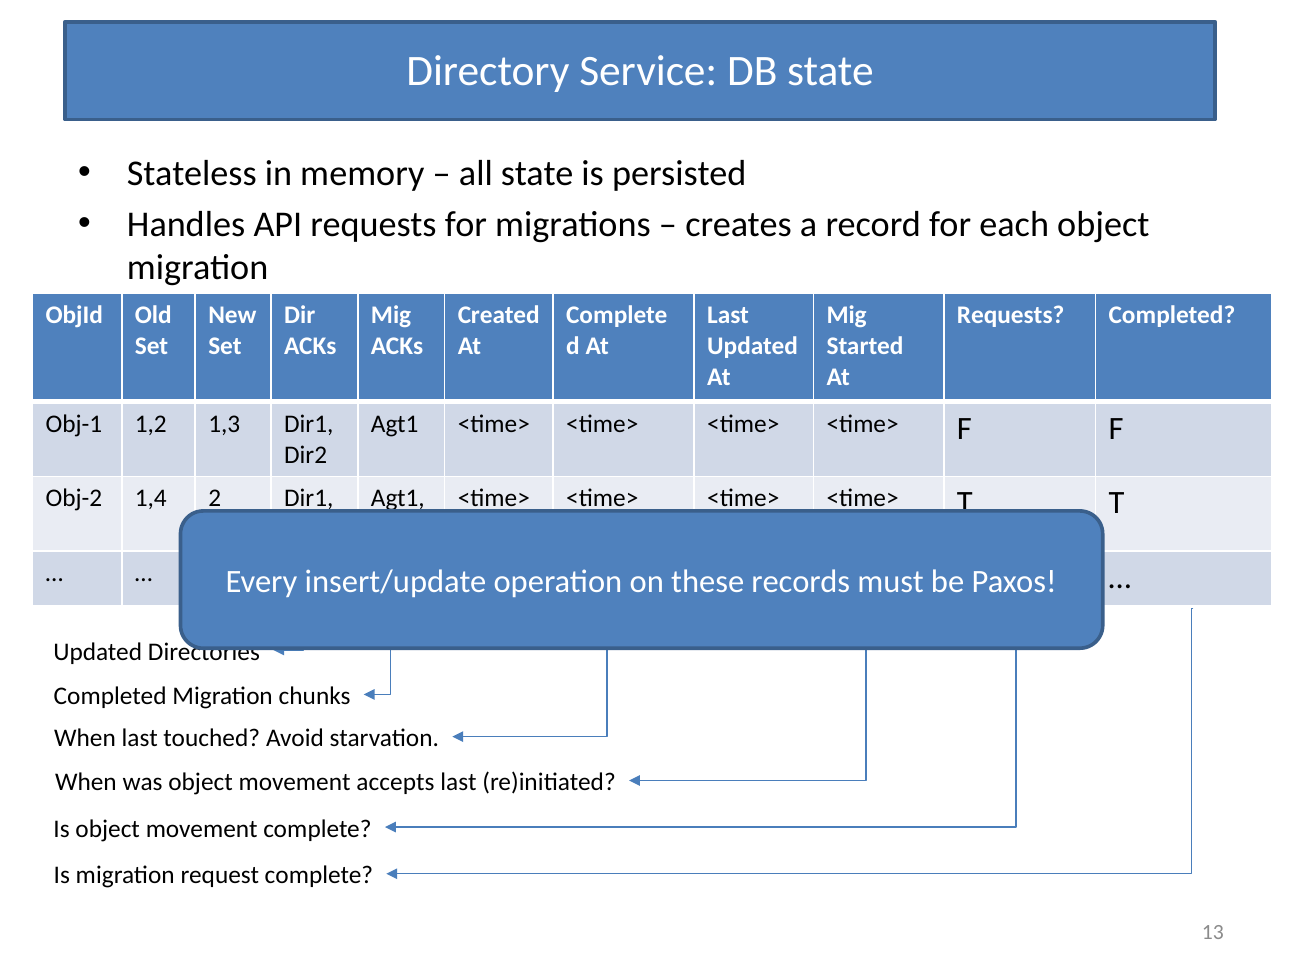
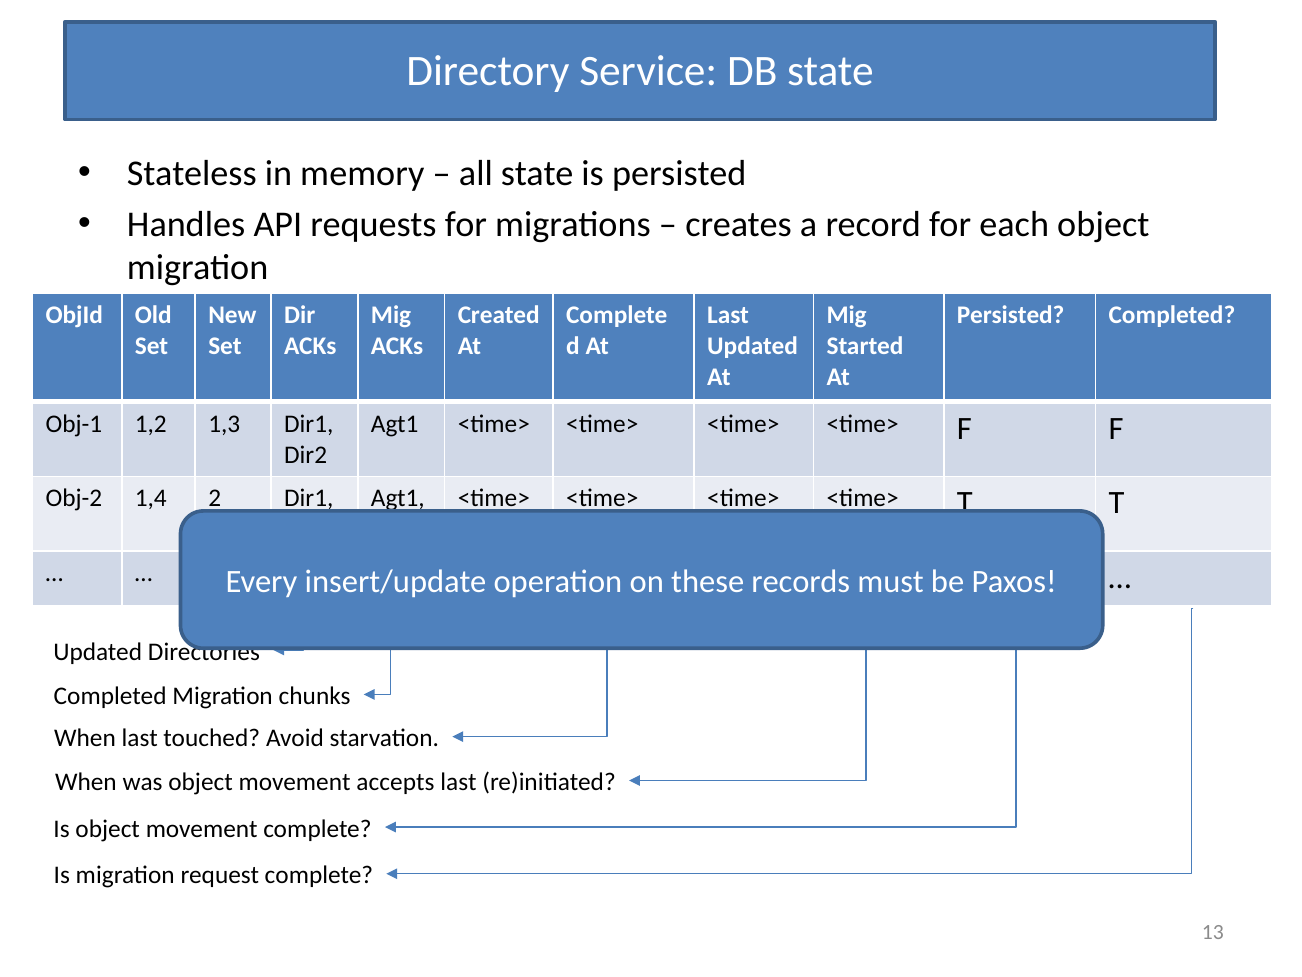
Requests: Requests -> Persisted (1011, 315)
